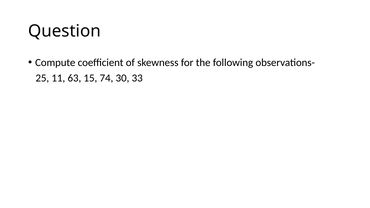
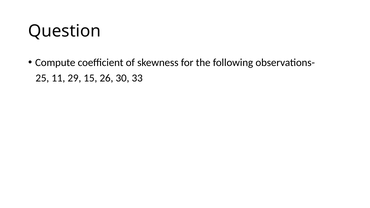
63: 63 -> 29 (74, 78)
74: 74 -> 26 (106, 78)
